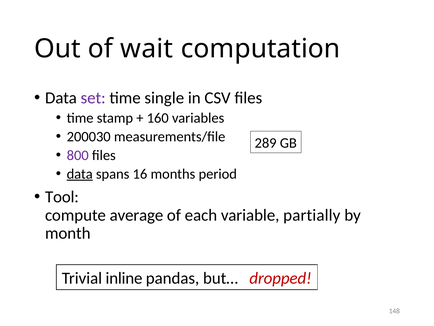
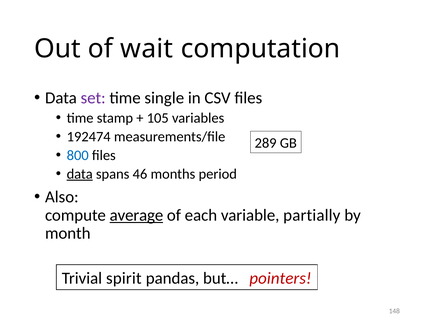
160: 160 -> 105 (158, 118)
200030: 200030 -> 192474 (89, 136)
800 colour: purple -> blue (78, 155)
16: 16 -> 46 (140, 174)
Tool: Tool -> Also (62, 197)
average underline: none -> present (136, 215)
inline: inline -> spirit (124, 278)
dropped: dropped -> pointers (280, 278)
